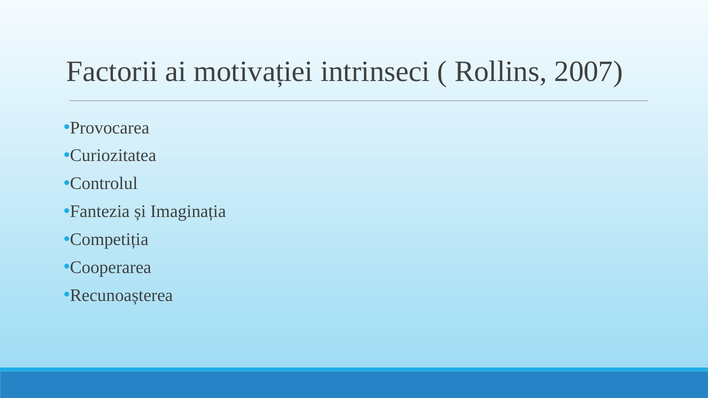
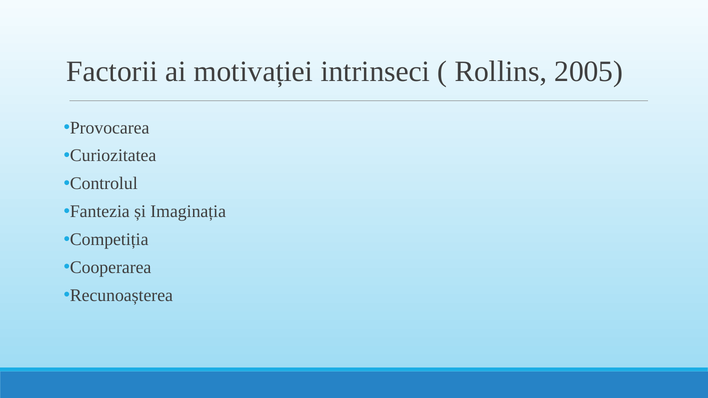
2007: 2007 -> 2005 (589, 71)
